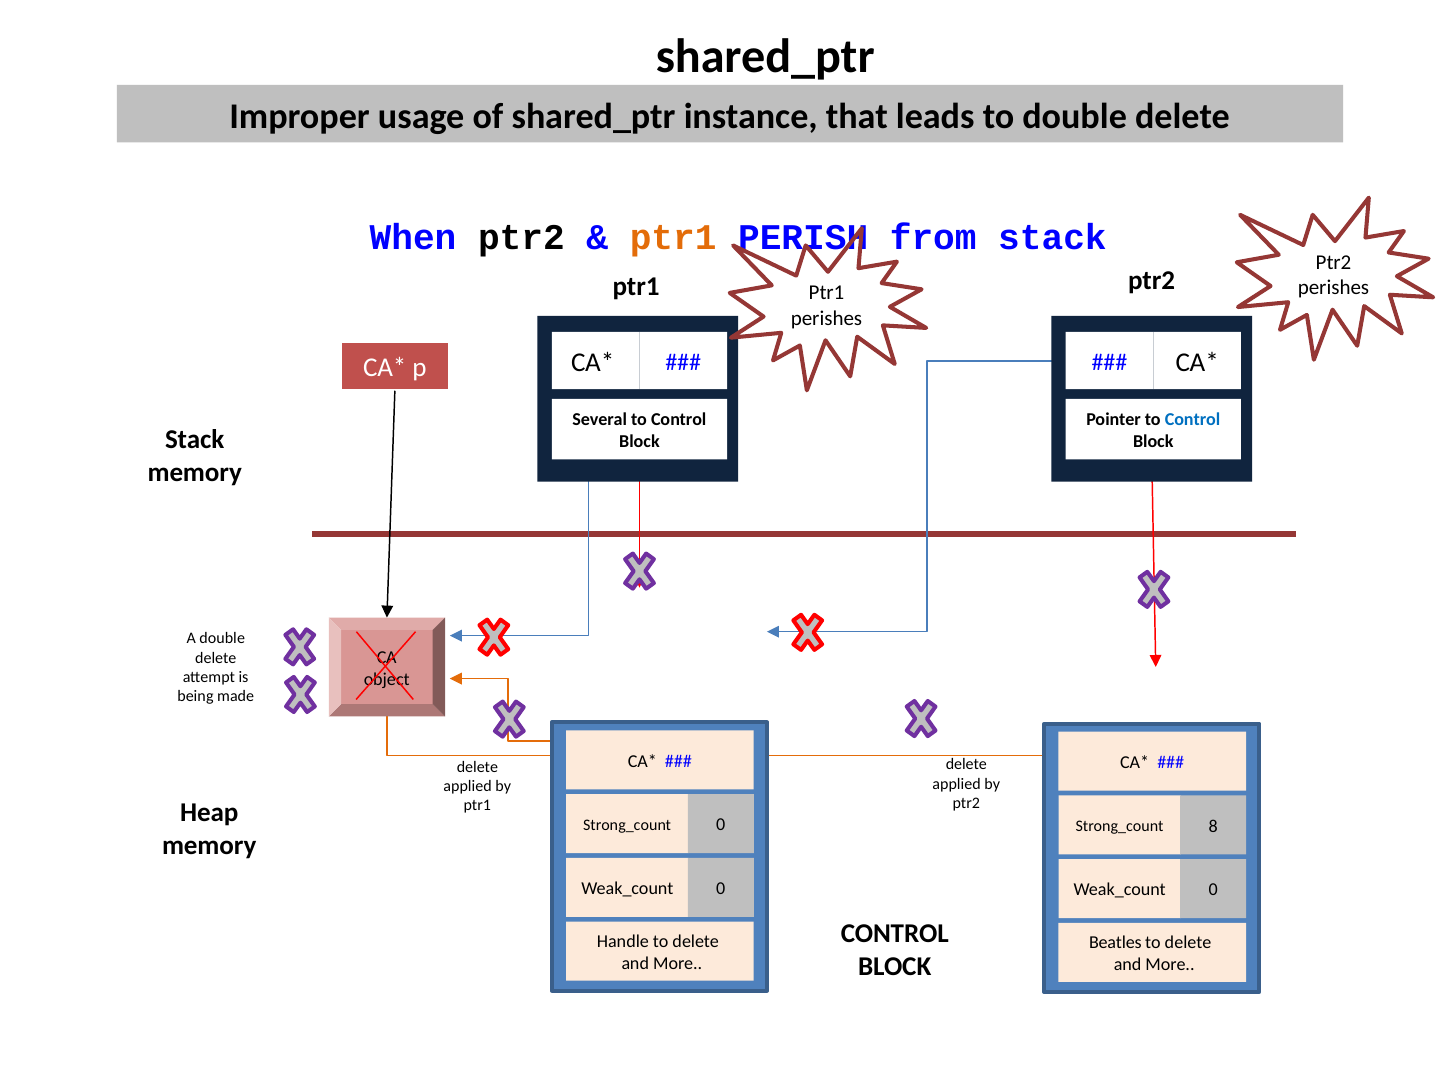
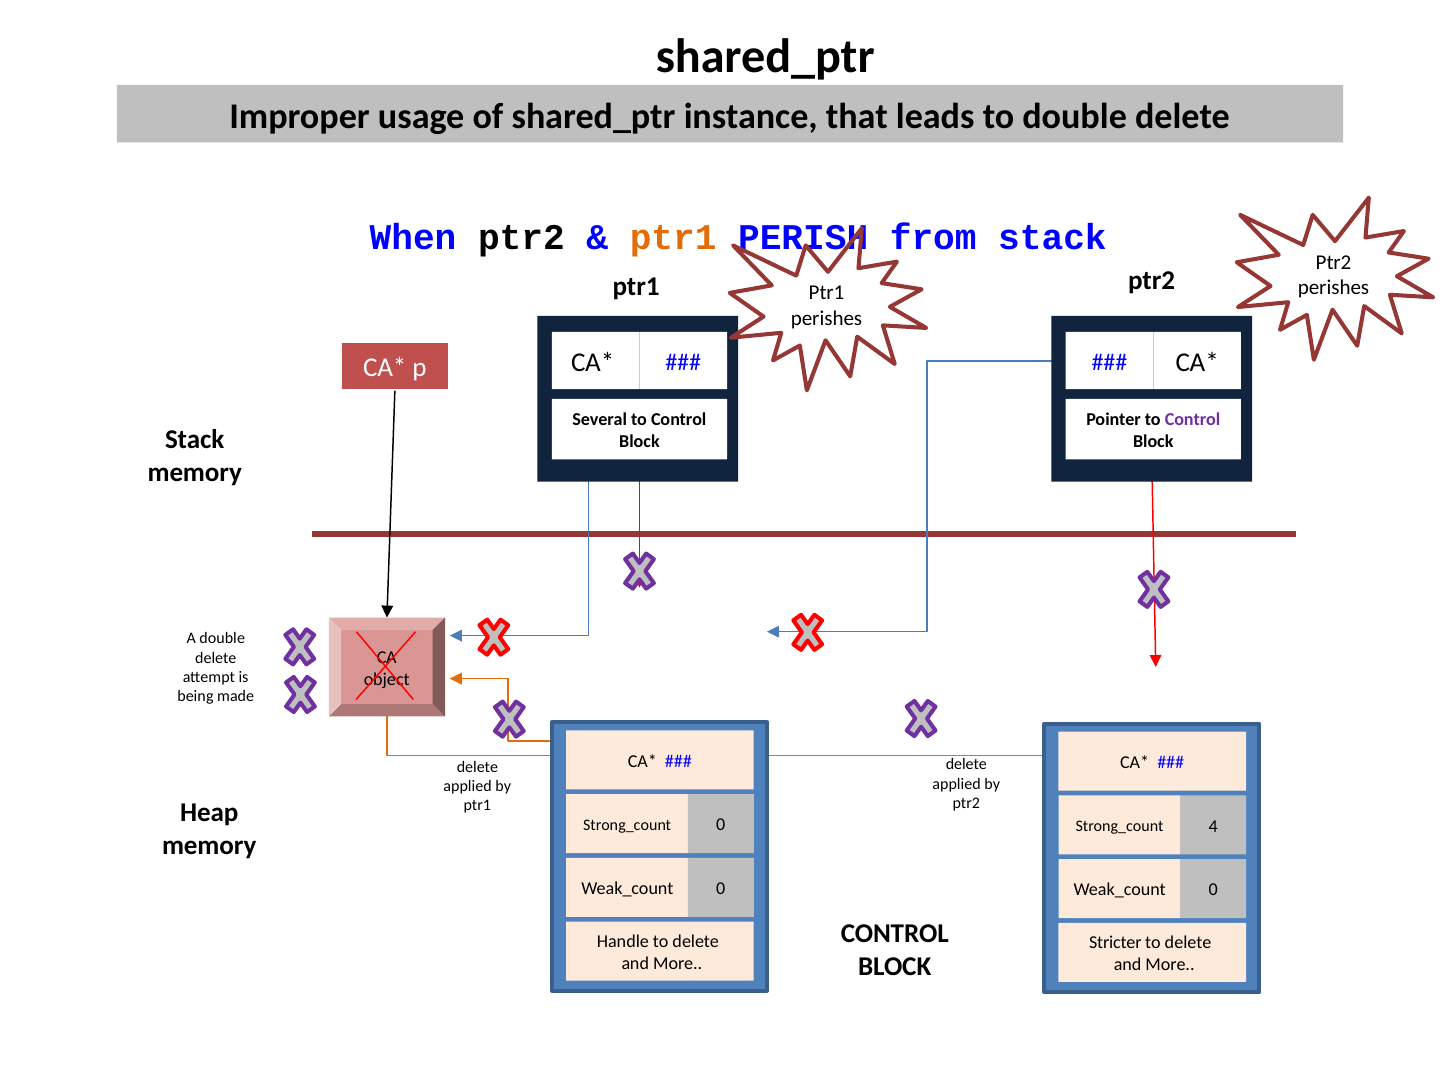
Control colour: blue -> purple (1193, 419)
8: 8 -> 4 (1213, 826)
Beatles: Beatles -> Stricter (1115, 943)
